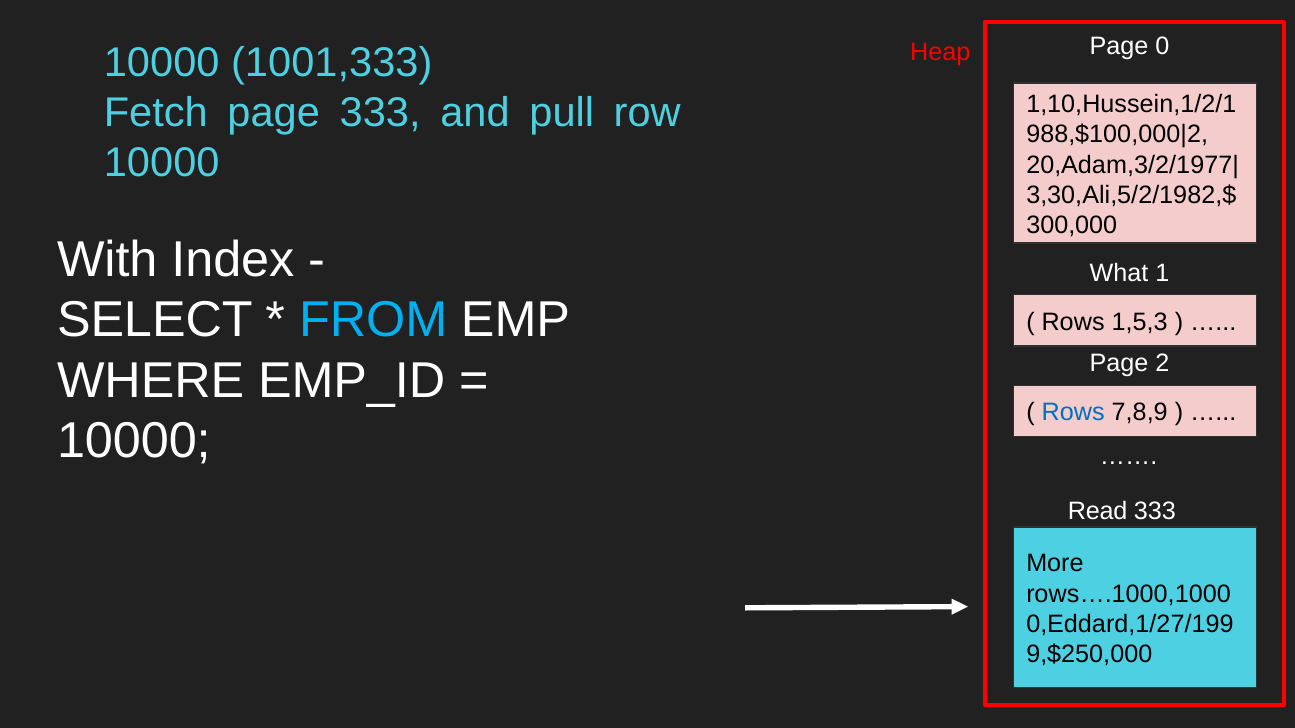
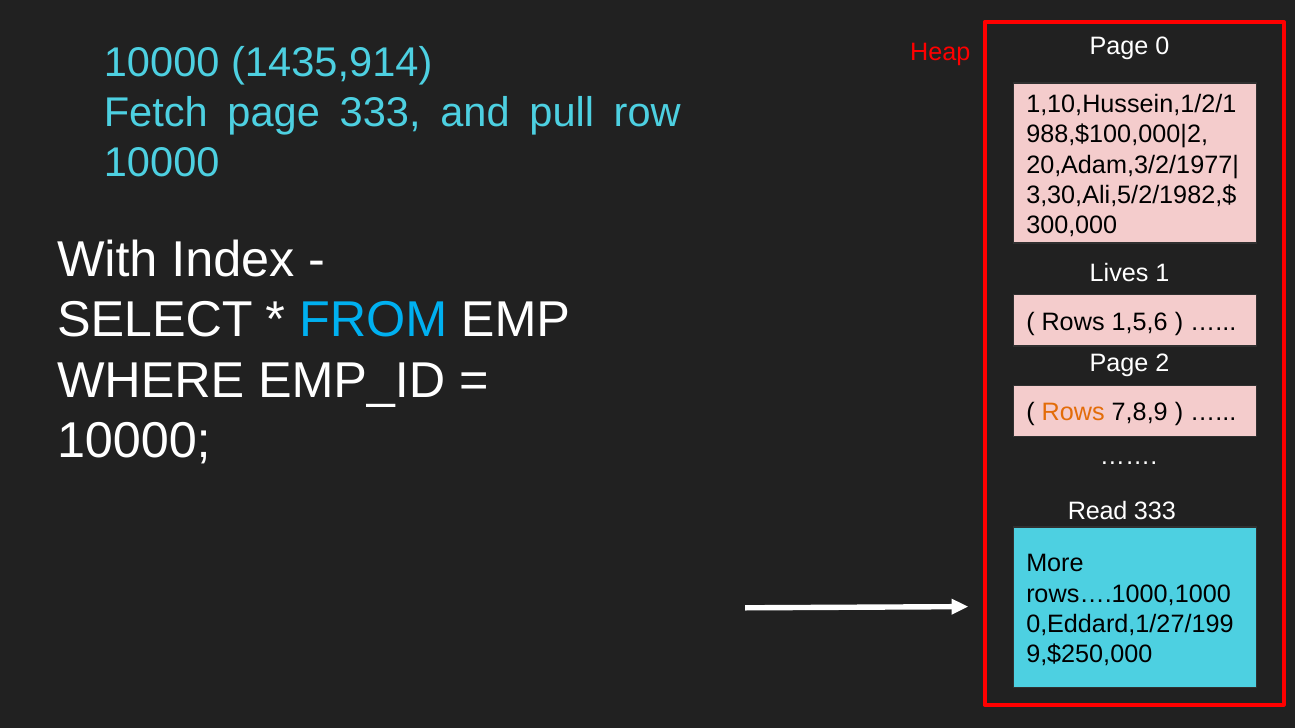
1001,333: 1001,333 -> 1435,914 (332, 63)
What: What -> Lives (1119, 273)
1,5,3: 1,5,3 -> 1,5,6 (1140, 322)
Rows colour: blue -> orange (1073, 413)
